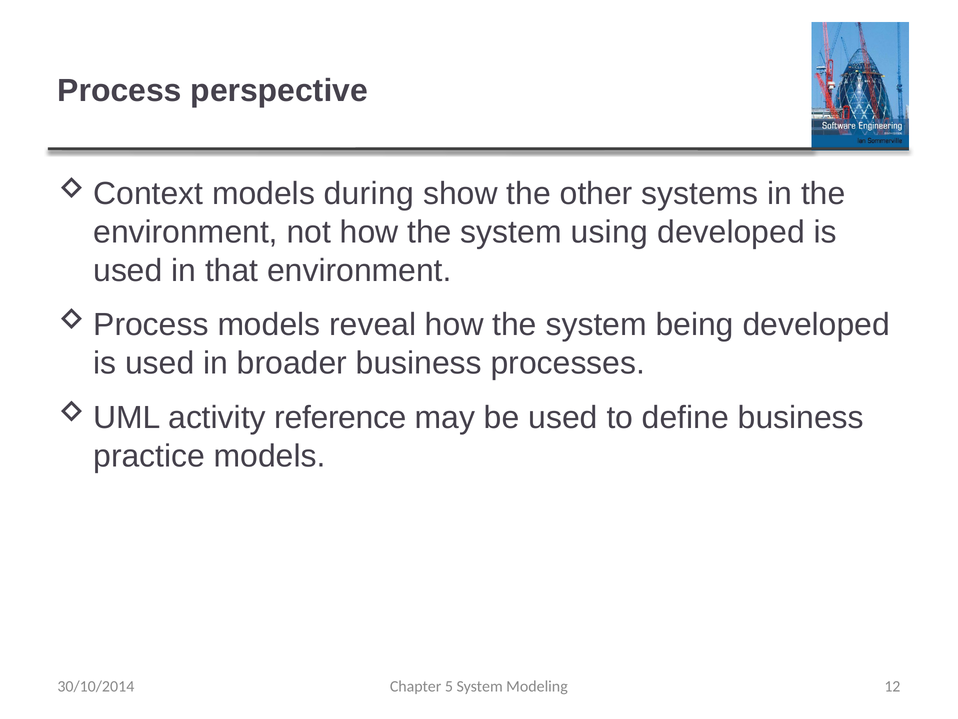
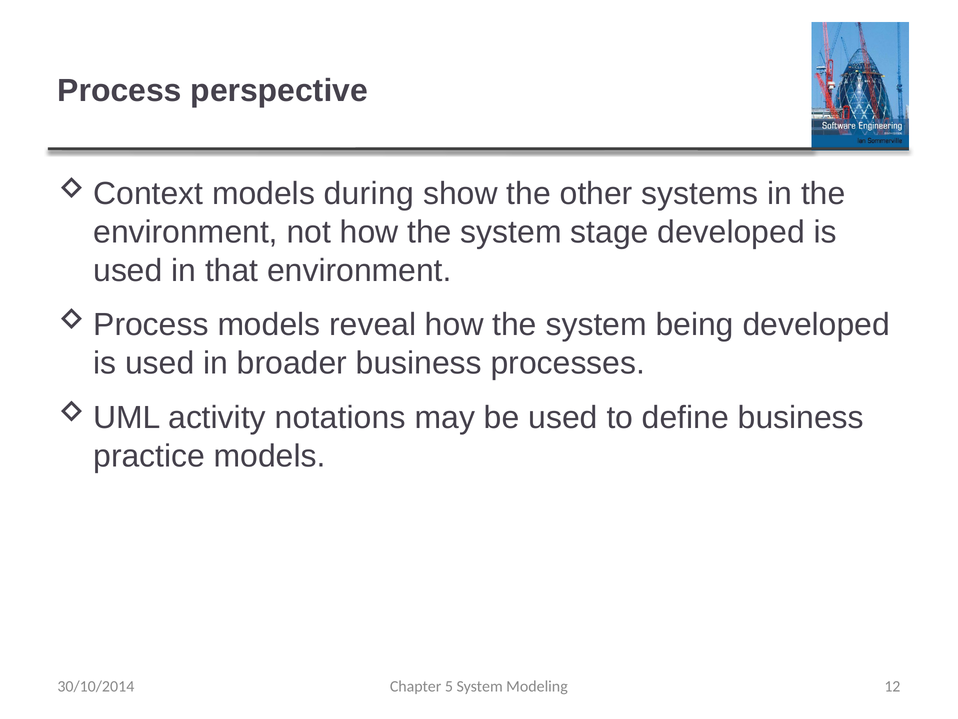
using: using -> stage (610, 232)
reference: reference -> notations (340, 417)
